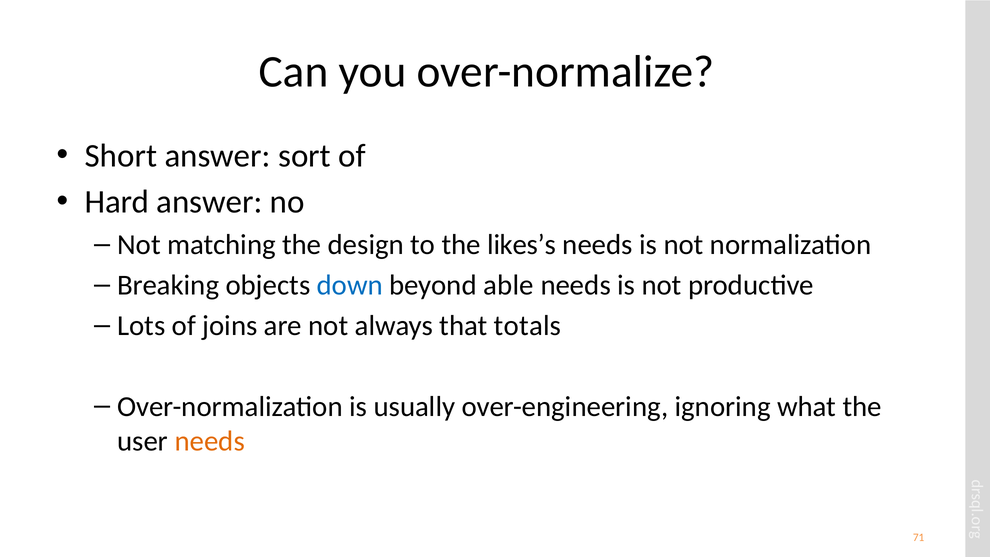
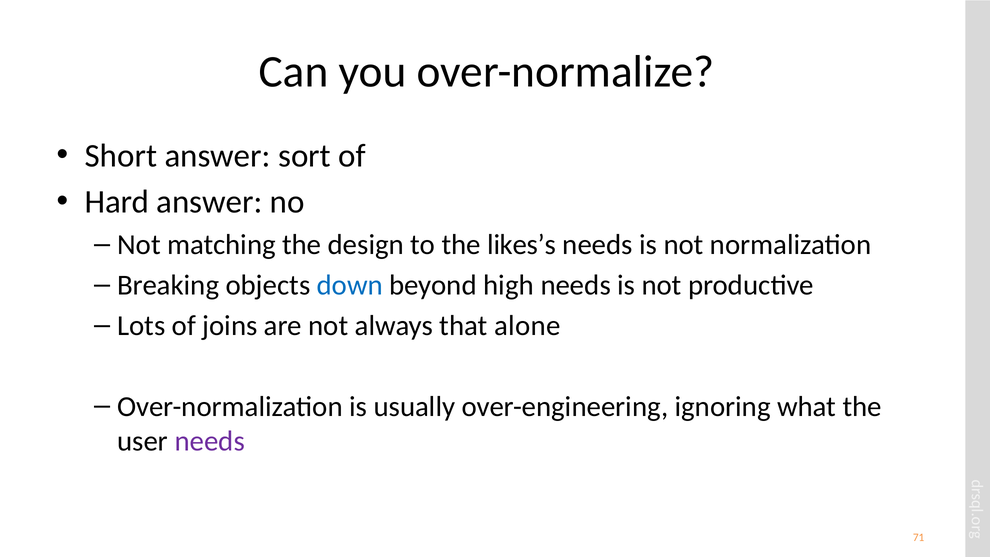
able: able -> high (509, 285)
totals: totals -> alone (527, 326)
needs colour: orange -> purple (210, 441)
